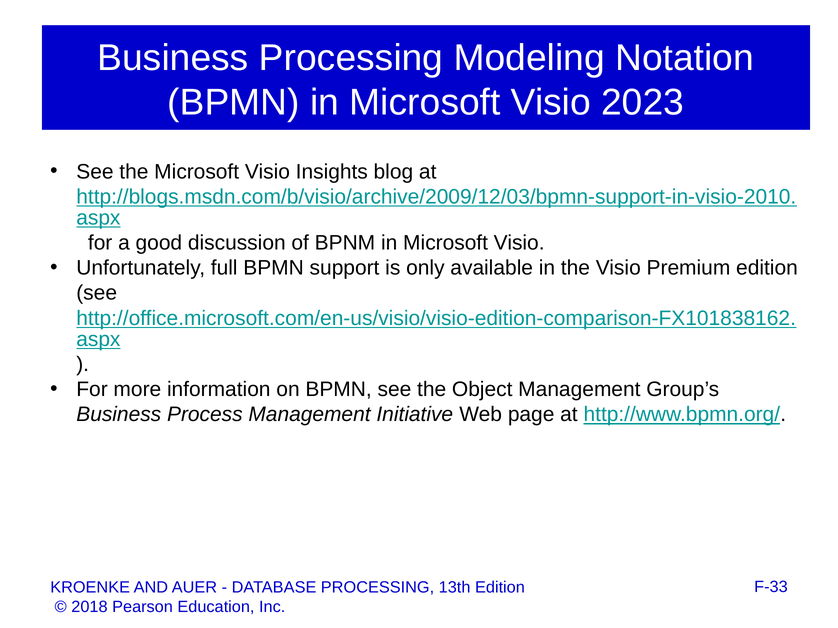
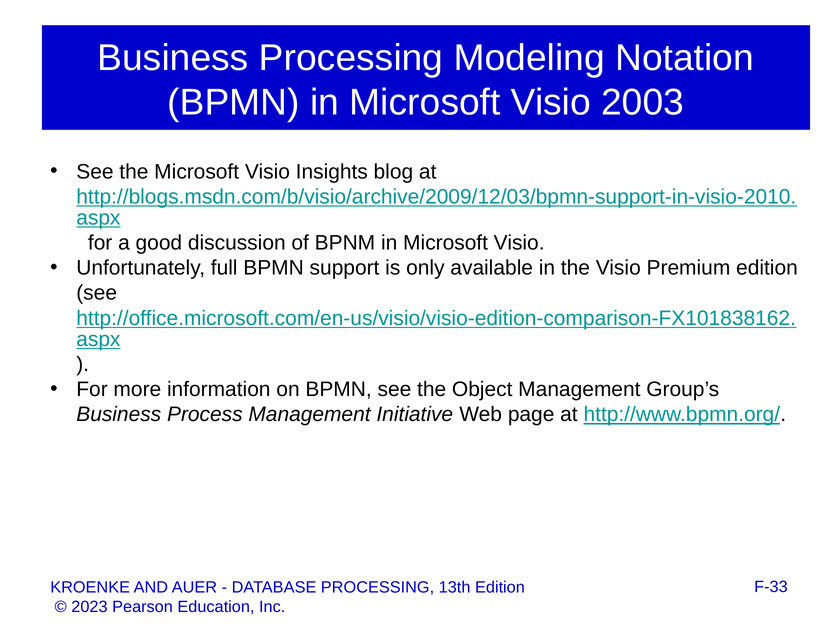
2023: 2023 -> 2003 (643, 102)
2018: 2018 -> 2023 (89, 607)
